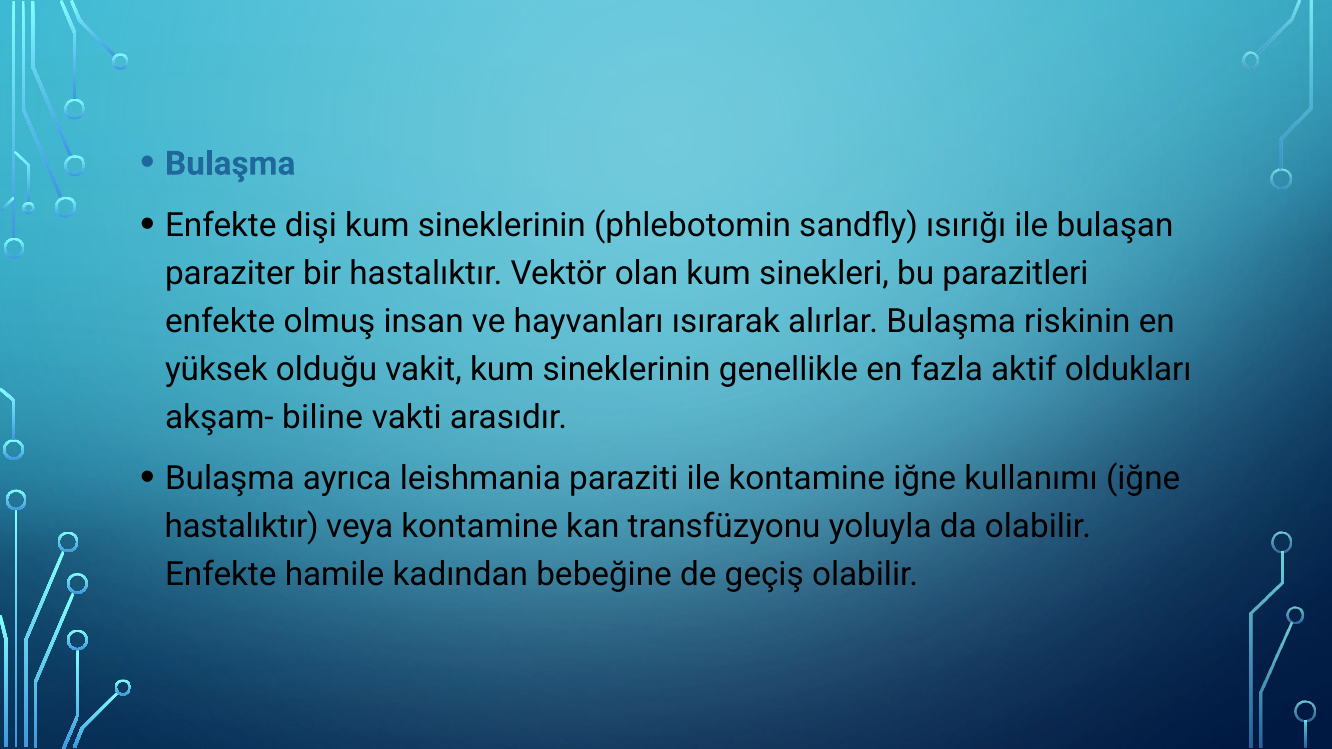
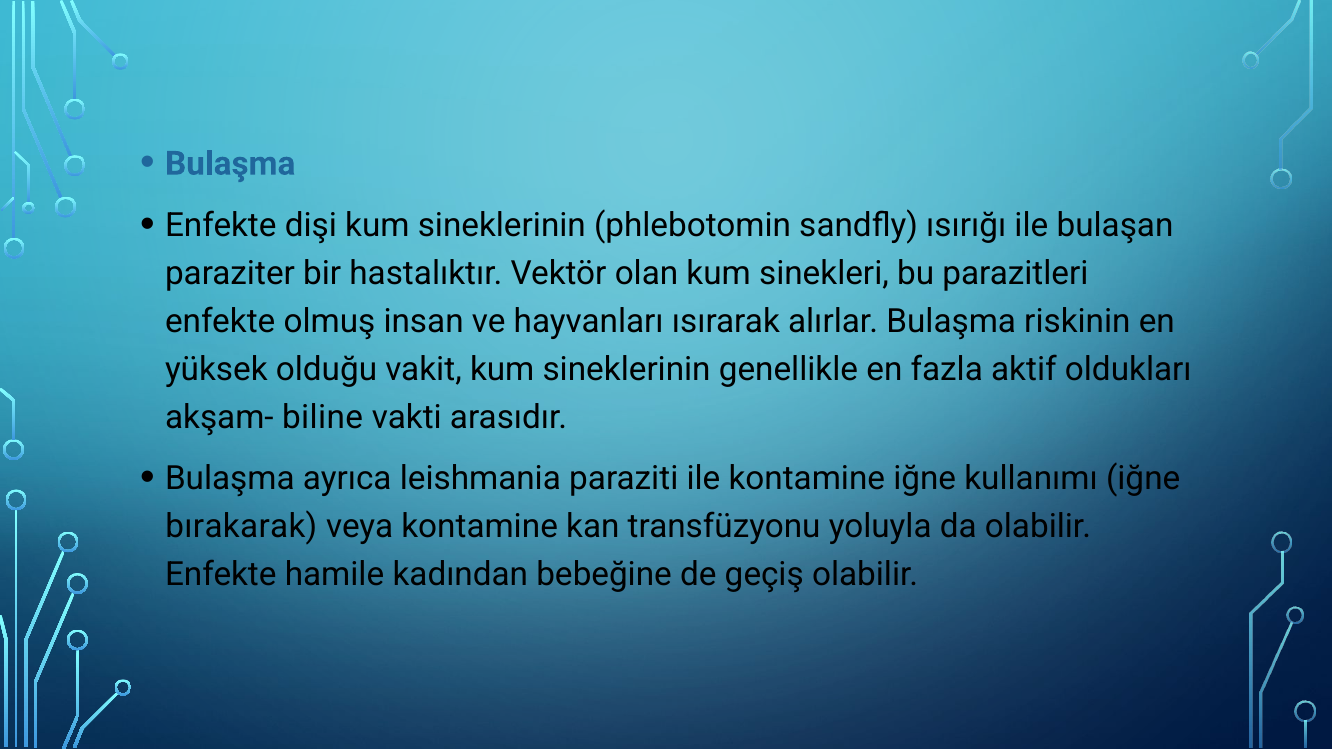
hastalıktır: hastalıktır -> bırakarak (241, 527)
